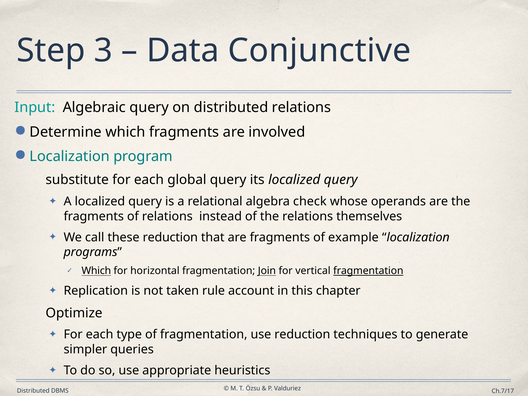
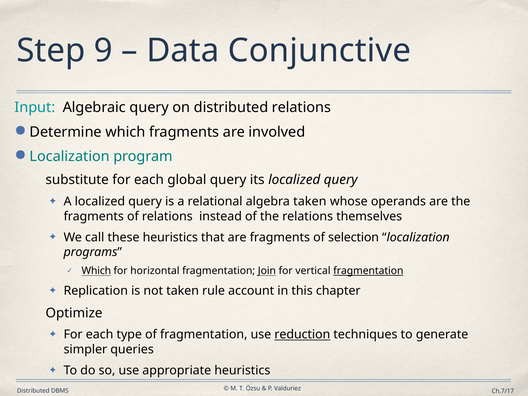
3: 3 -> 9 (103, 51)
algebra check: check -> taken (310, 201)
these reduction: reduction -> heuristics (170, 237)
example: example -> selection (354, 237)
reduction underline: none -> present (302, 335)
